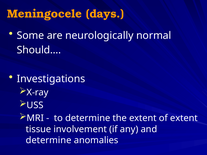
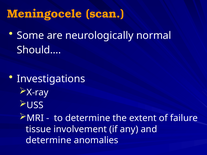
days: days -> scan (105, 14)
of extent: extent -> failure (184, 118)
